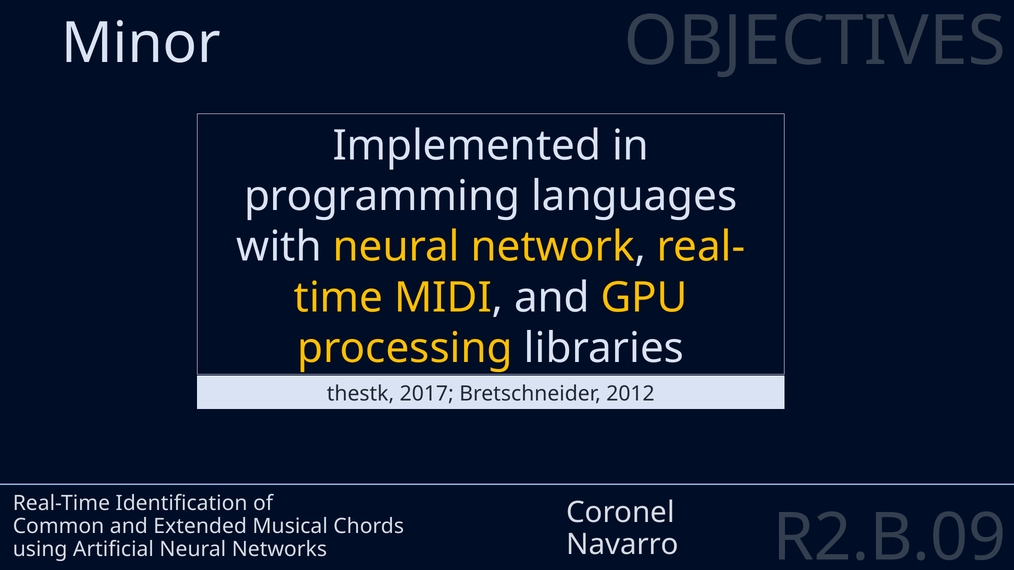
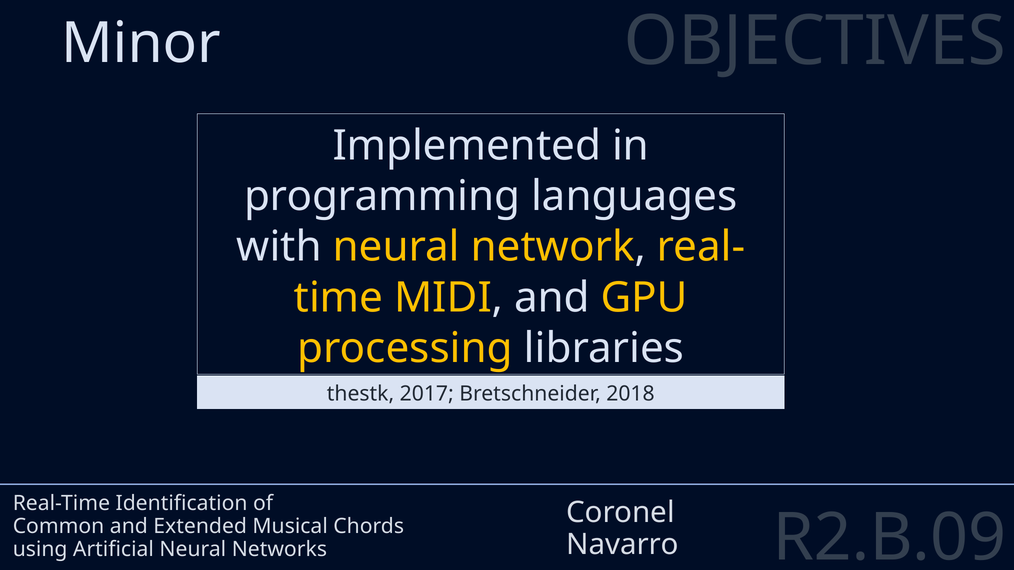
2012: 2012 -> 2018 (631, 394)
